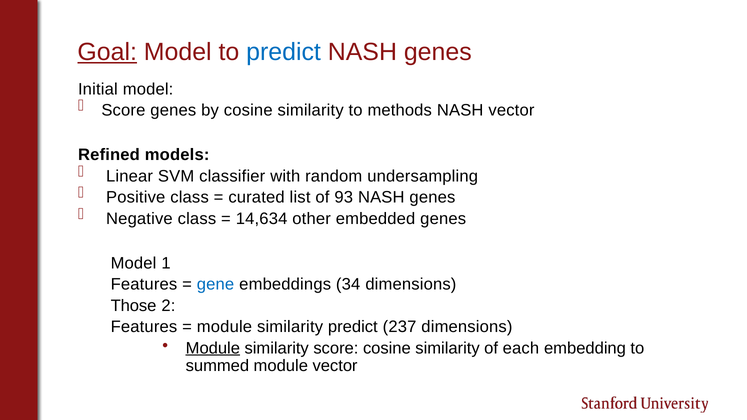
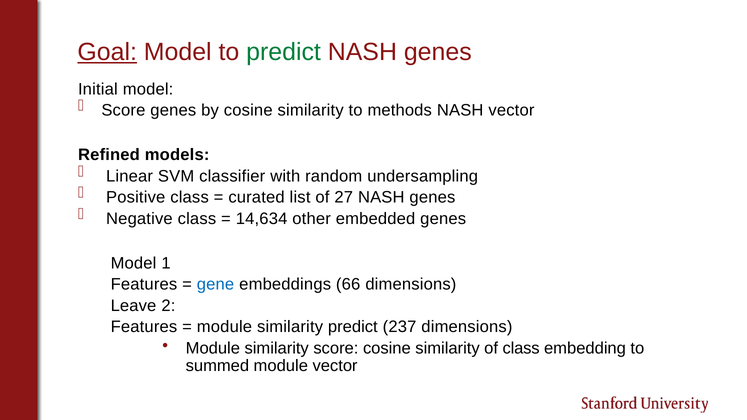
predict colour: blue -> green (284, 52)
93: 93 -> 27 (344, 197)
34: 34 -> 66 (348, 284)
Those: Those -> Leave (133, 306)
Module underline: present -> none (213, 348)
of each: each -> class (521, 348)
